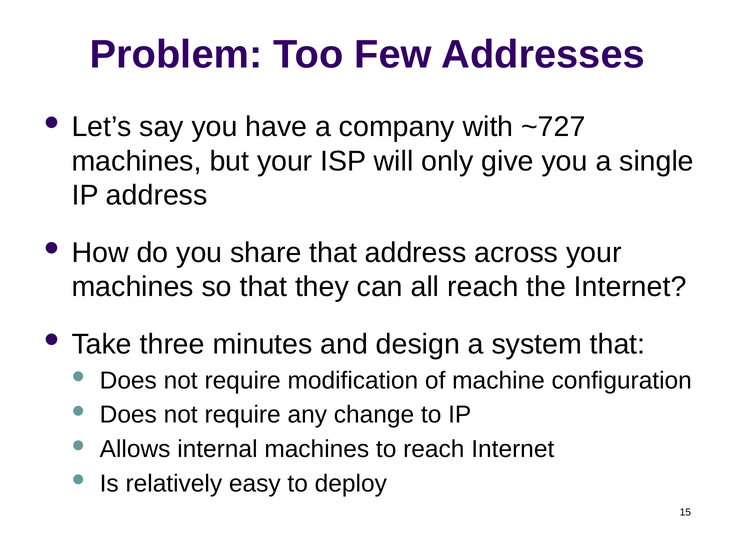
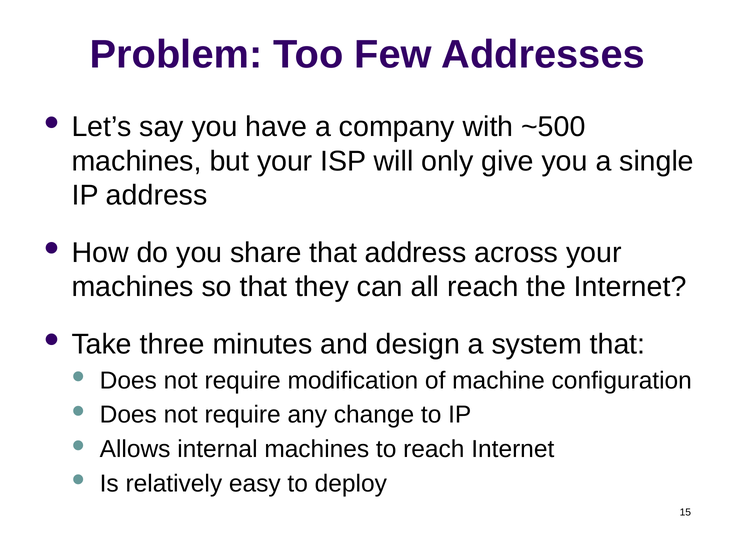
~727: ~727 -> ~500 (553, 127)
